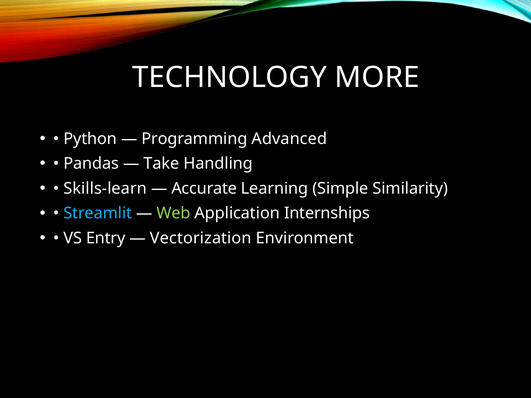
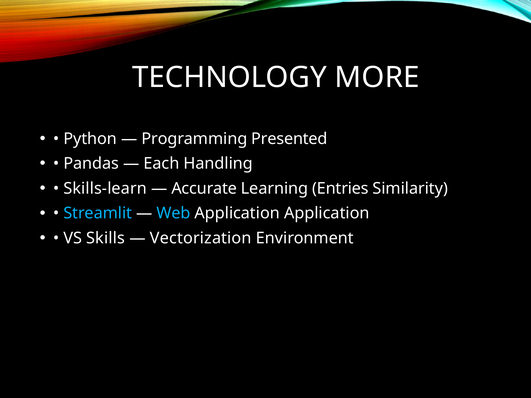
Advanced: Advanced -> Presented (289, 139)
Take: Take -> Each (161, 164)
Simple: Simple -> Entries (340, 189)
Web colour: light green -> light blue (174, 213)
Application Internships: Internships -> Application (327, 213)
Entry: Entry -> Skills (106, 238)
